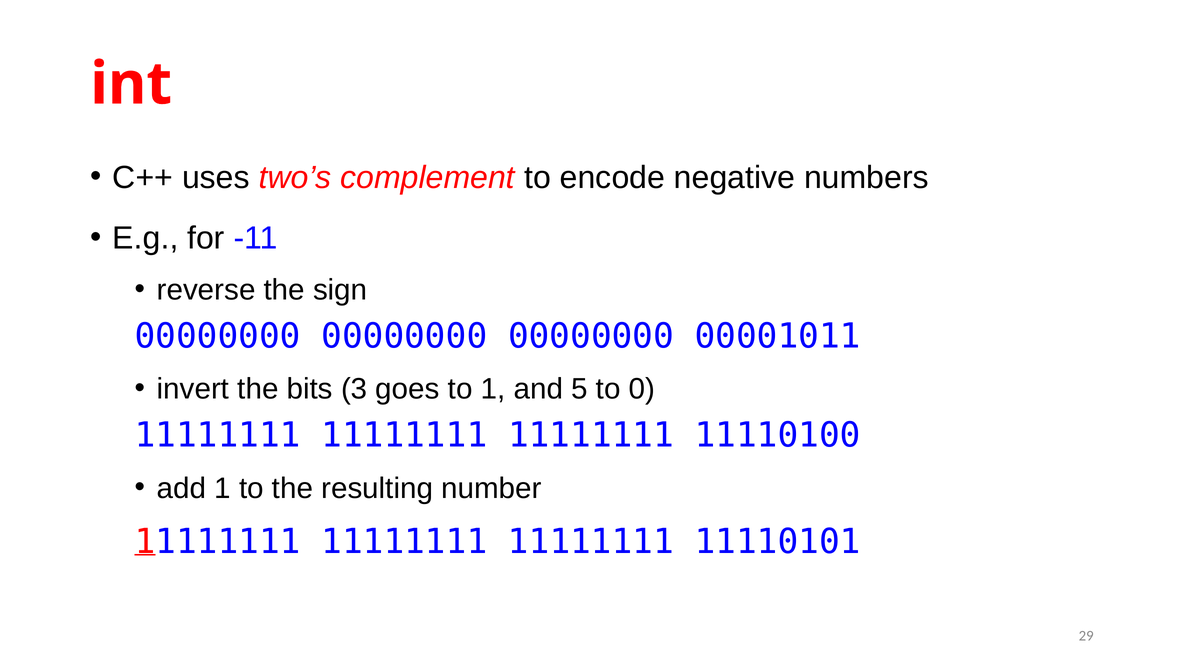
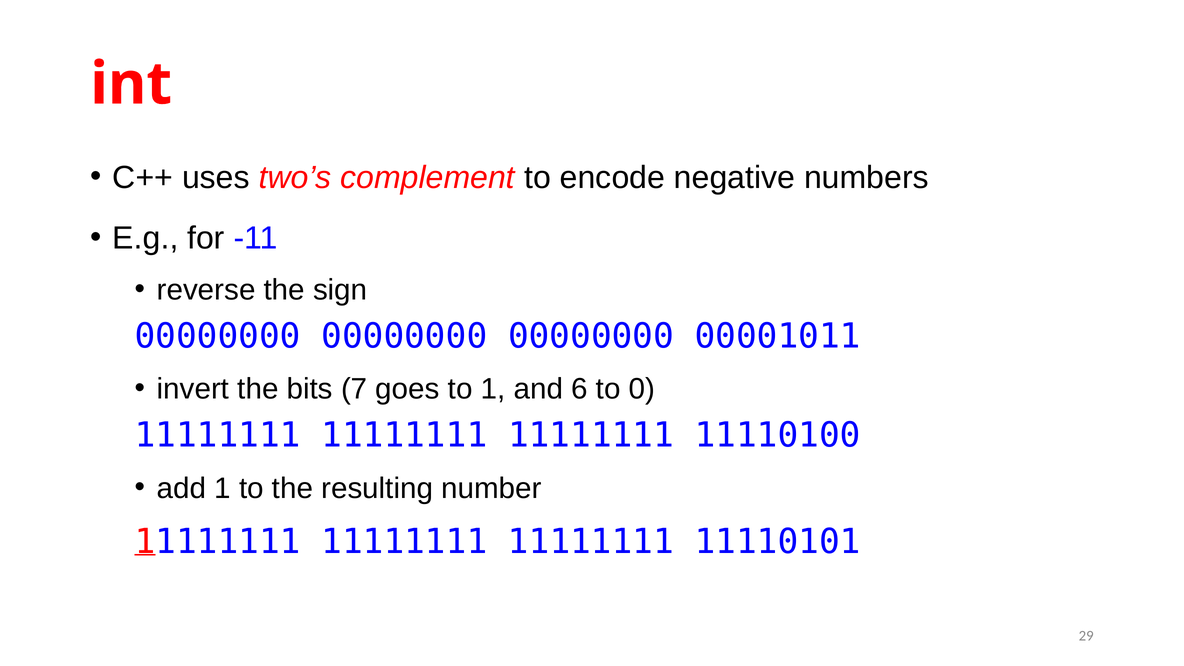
3: 3 -> 7 (354, 389)
5: 5 -> 6 (579, 389)
